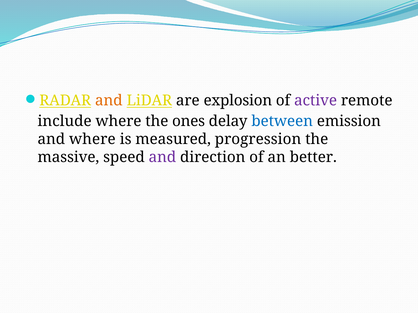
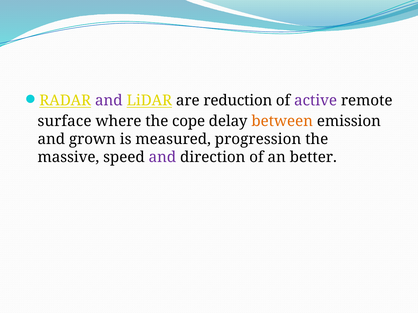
and colour: orange -> purple (109, 101)
explosion: explosion -> reduction (238, 101)
include: include -> surface (65, 121)
ones: ones -> cope (189, 121)
between colour: blue -> orange (282, 121)
and where: where -> grown (92, 139)
